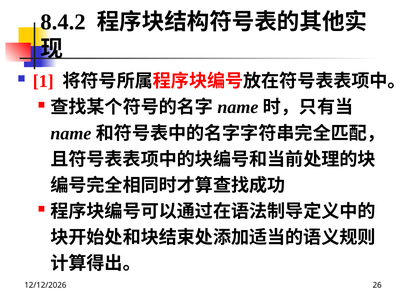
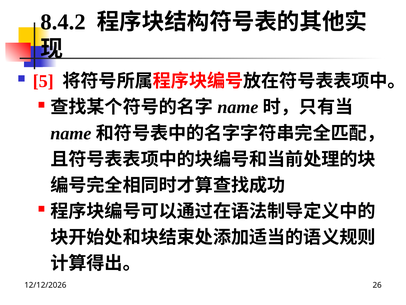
1: 1 -> 5 (43, 81)
